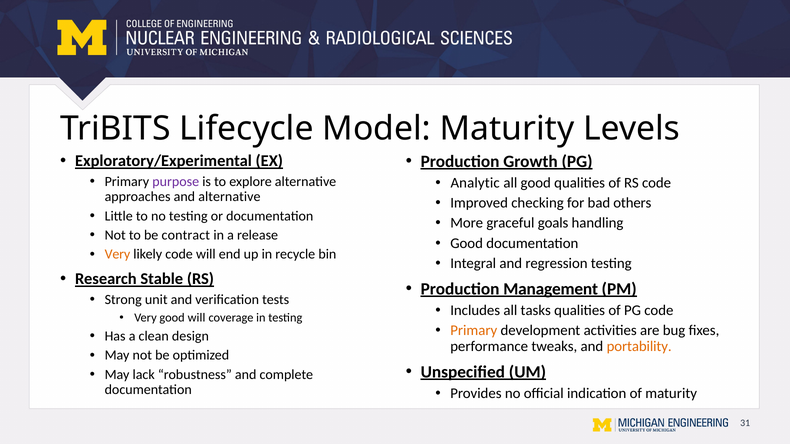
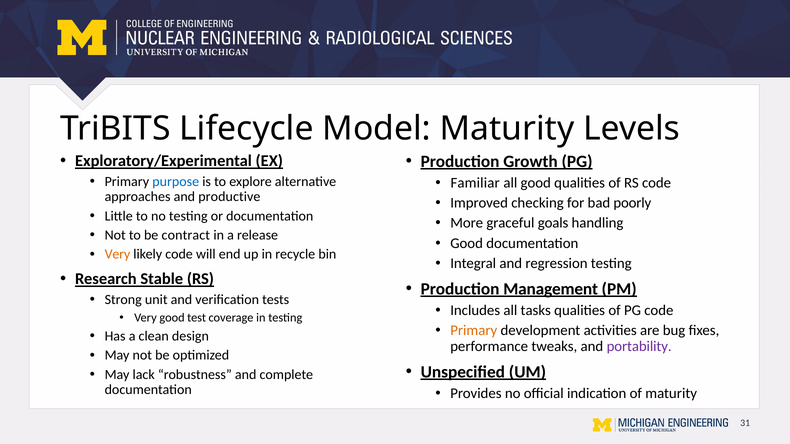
purpose colour: purple -> blue (176, 182)
Analytic: Analytic -> Familiar (475, 183)
and alternative: alternative -> productive (229, 197)
others: others -> poorly (632, 203)
good will: will -> test (197, 318)
portability colour: orange -> purple (639, 347)
